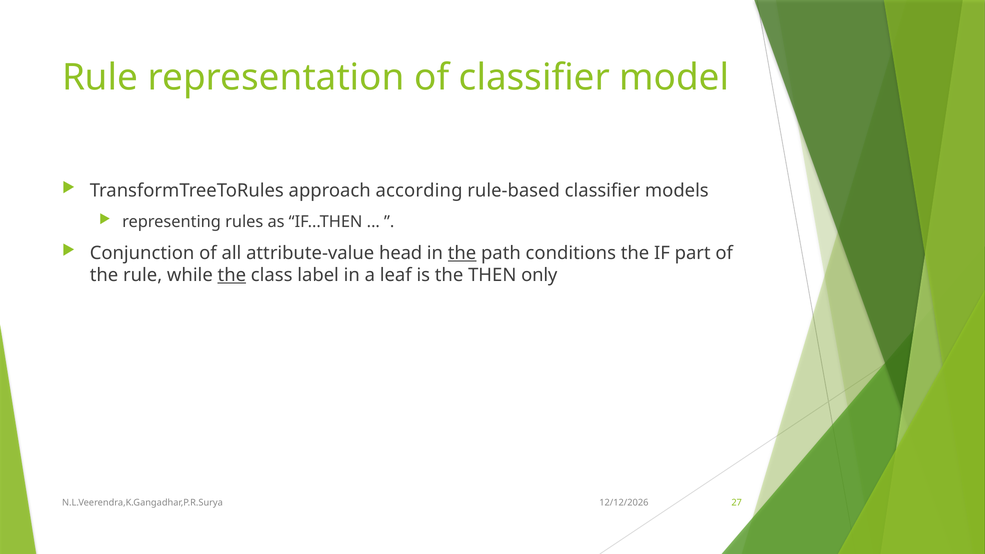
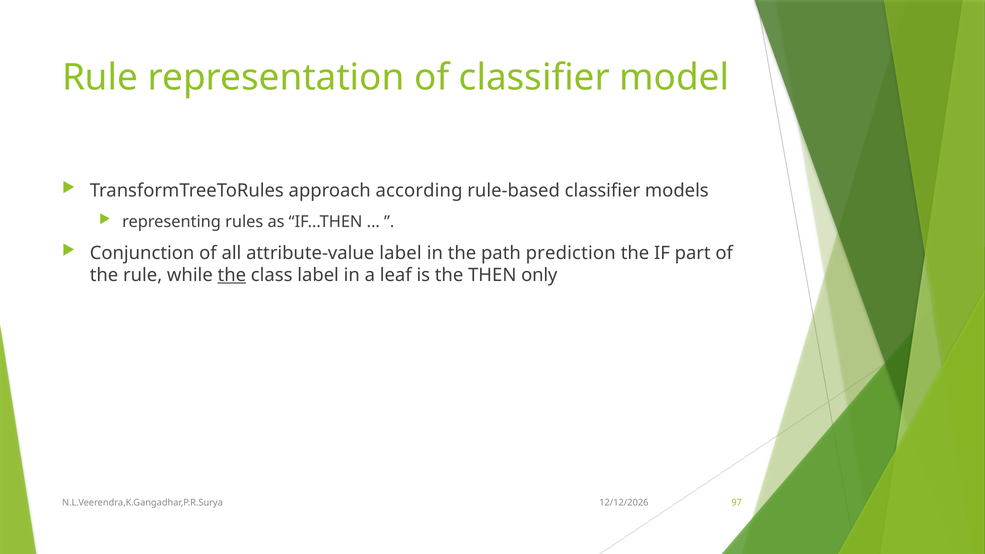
attribute-value head: head -> label (401, 253)
the underline: present -> none (462, 253)
conditions: conditions -> prediction (571, 253)
27: 27 -> 97 (737, 503)
